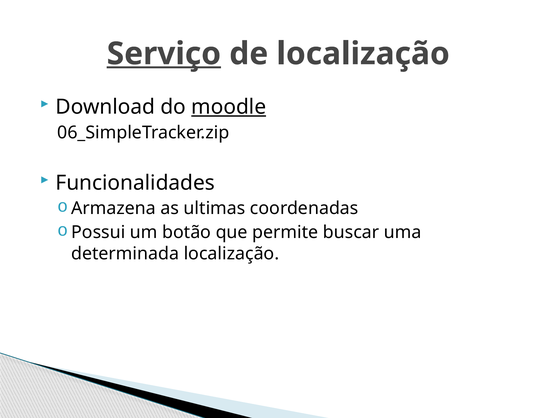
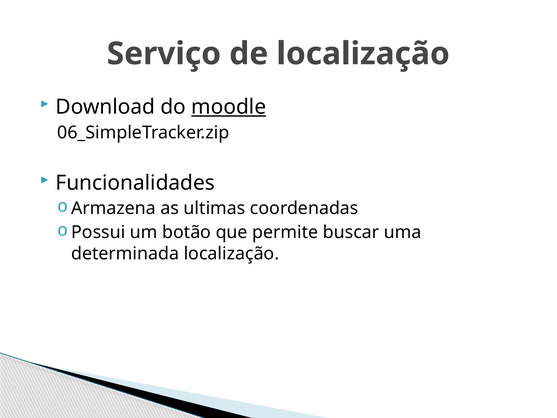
Serviço underline: present -> none (164, 54)
